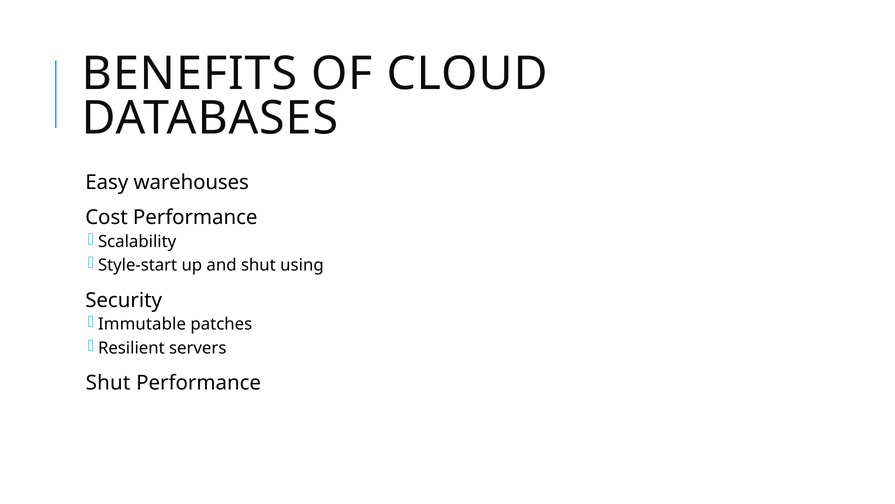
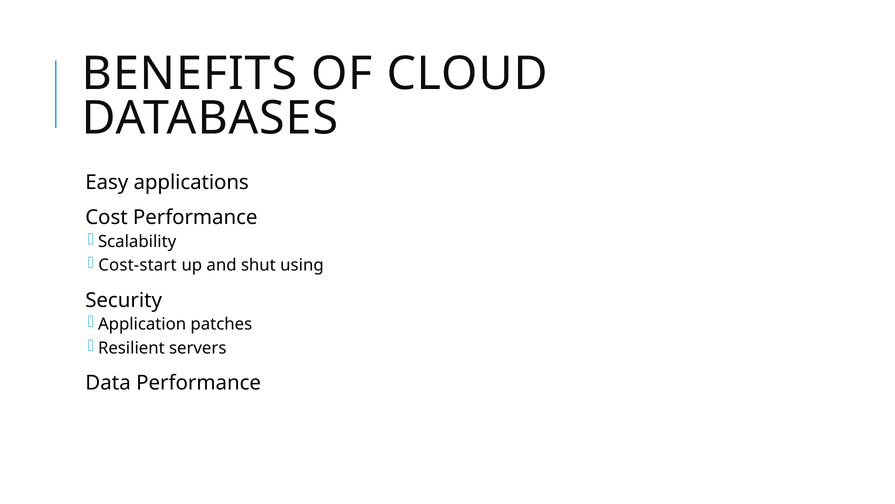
warehouses: warehouses -> applications (191, 182)
Style-start: Style-start -> Cost-start (137, 265)
Immutable: Immutable -> Application (142, 324)
Shut: Shut -> Data (108, 383)
